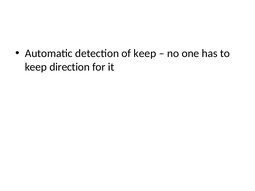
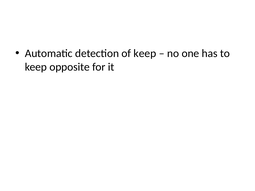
direction: direction -> opposite (70, 67)
